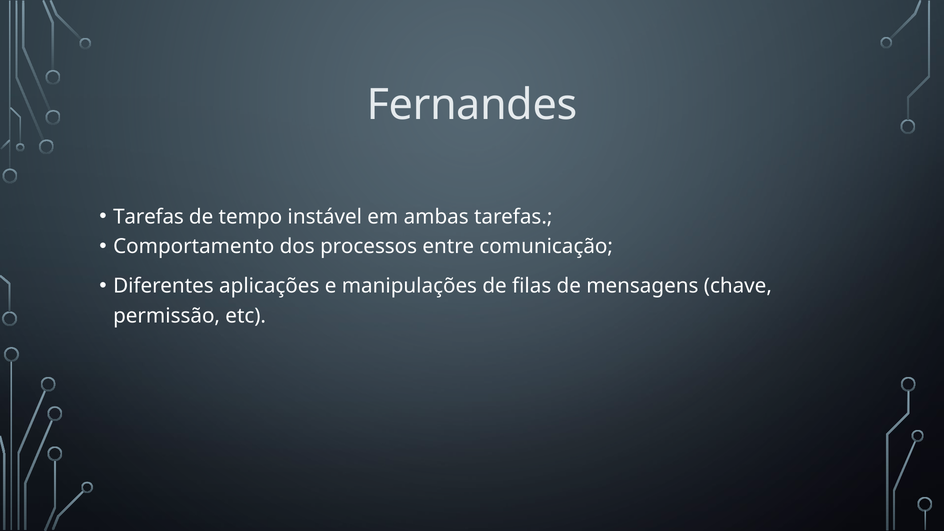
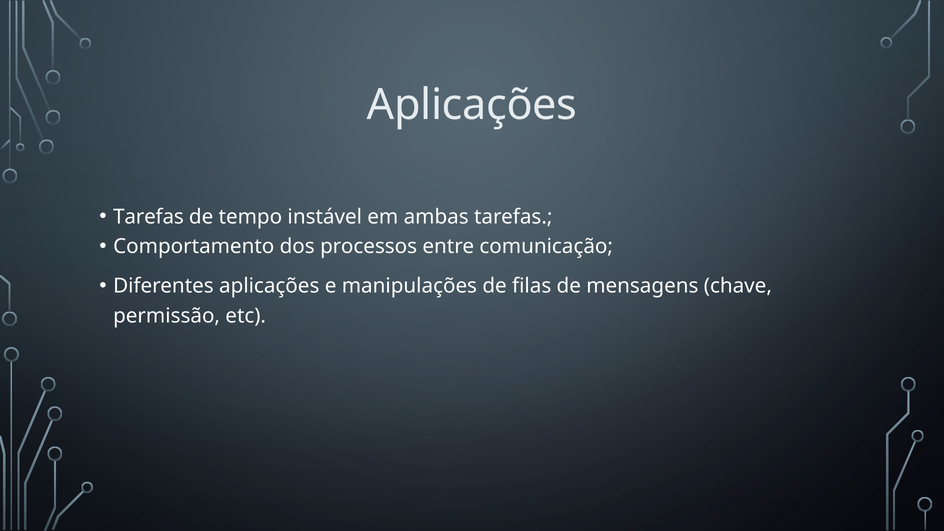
Fernandes: Fernandes -> Aplicações (472, 105)
